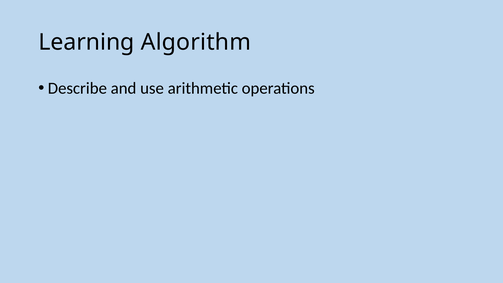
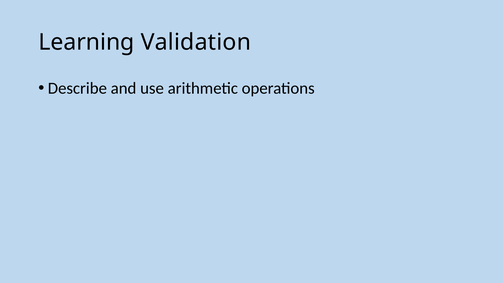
Algorithm: Algorithm -> Validation (196, 42)
